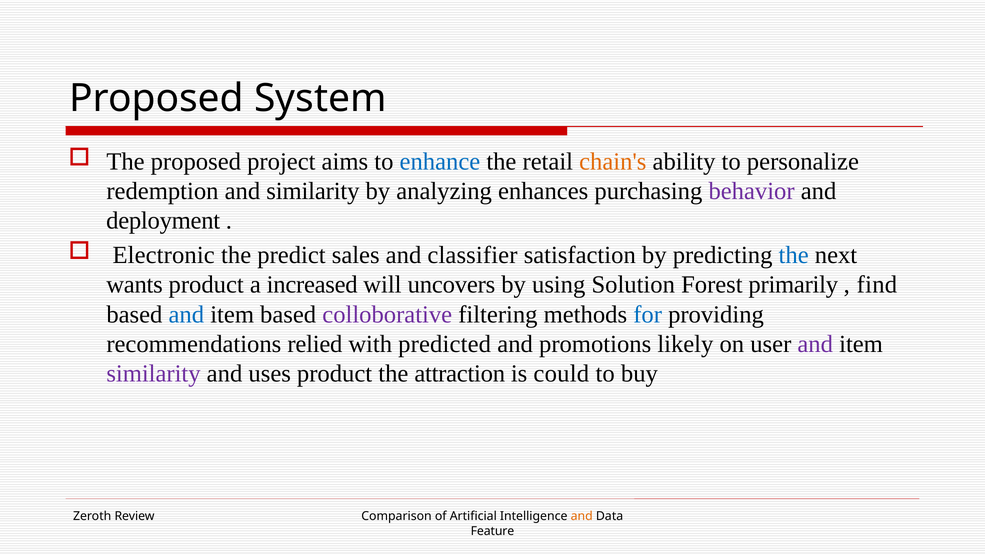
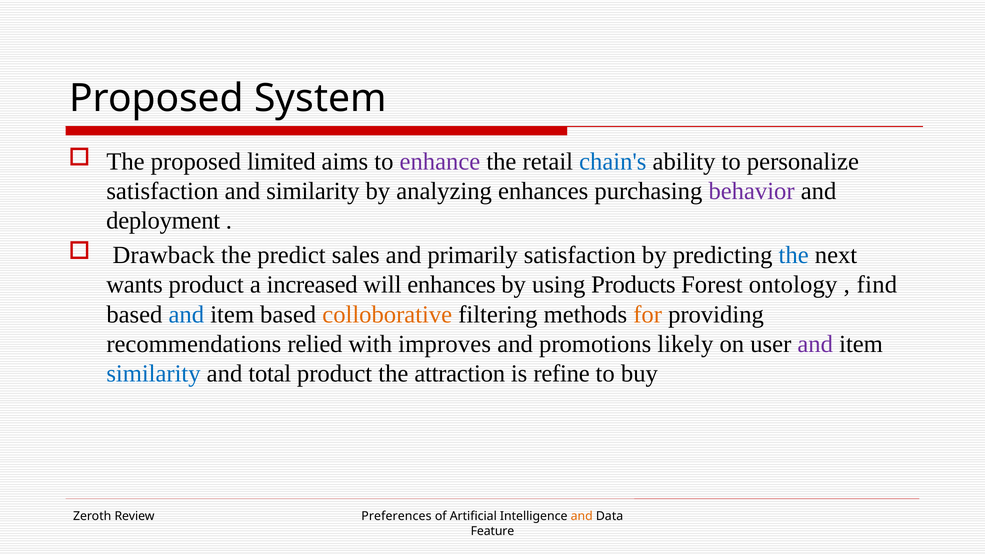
project: project -> limited (281, 162)
enhance colour: blue -> purple (440, 162)
chain's colour: orange -> blue (613, 162)
redemption: redemption -> satisfaction (162, 191)
Electronic: Electronic -> Drawback (164, 255)
classifier: classifier -> primarily (473, 255)
will uncovers: uncovers -> enhances (452, 285)
Solution: Solution -> Products (633, 285)
primarily: primarily -> ontology (793, 285)
colloborative colour: purple -> orange (387, 314)
for colour: blue -> orange (648, 314)
predicted: predicted -> improves (445, 344)
similarity colour: purple -> blue (154, 374)
uses: uses -> total (270, 374)
could: could -> refine (562, 374)
Comparison: Comparison -> Preferences (396, 516)
